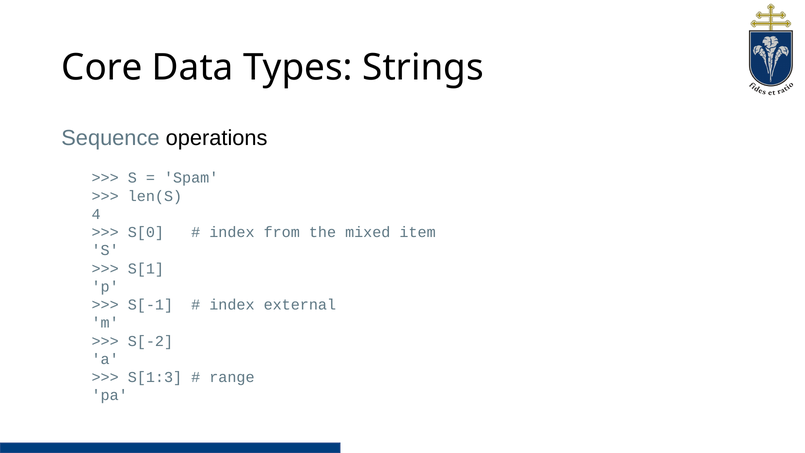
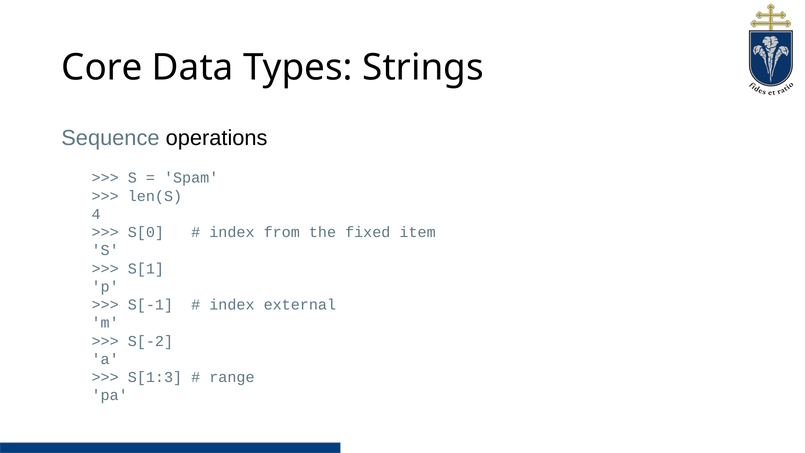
mixed: mixed -> fixed (368, 232)
